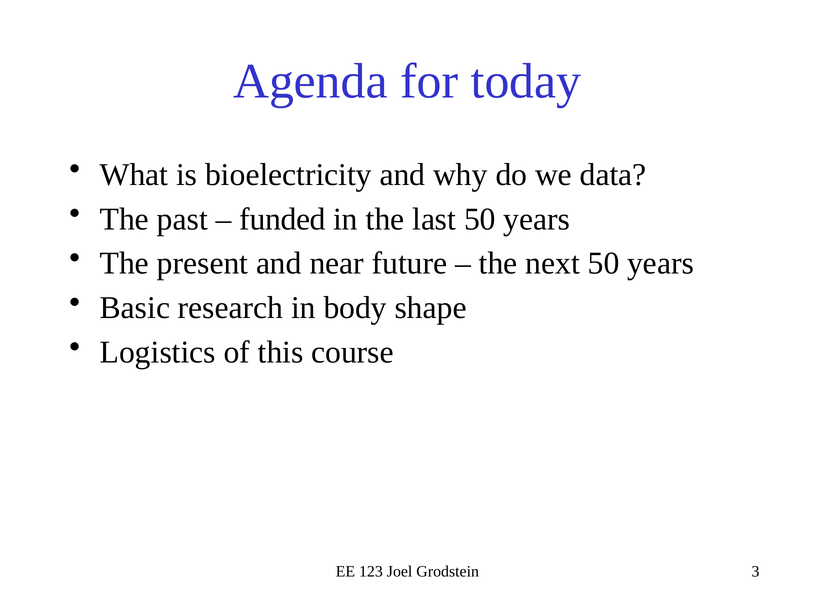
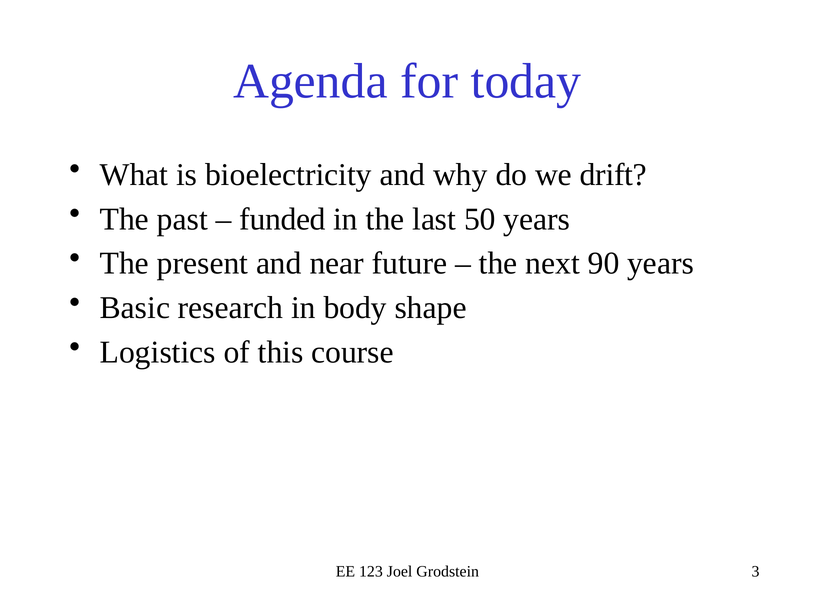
data: data -> drift (613, 175)
next 50: 50 -> 90 (604, 264)
